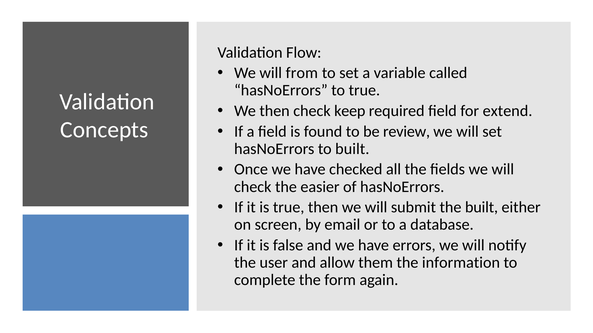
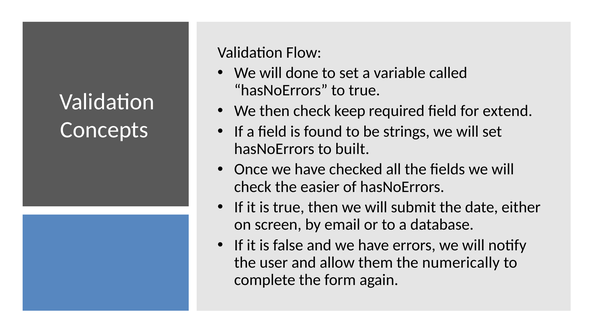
from: from -> done (302, 73)
review: review -> strings (406, 132)
the built: built -> date (482, 208)
information: information -> numerically (461, 263)
